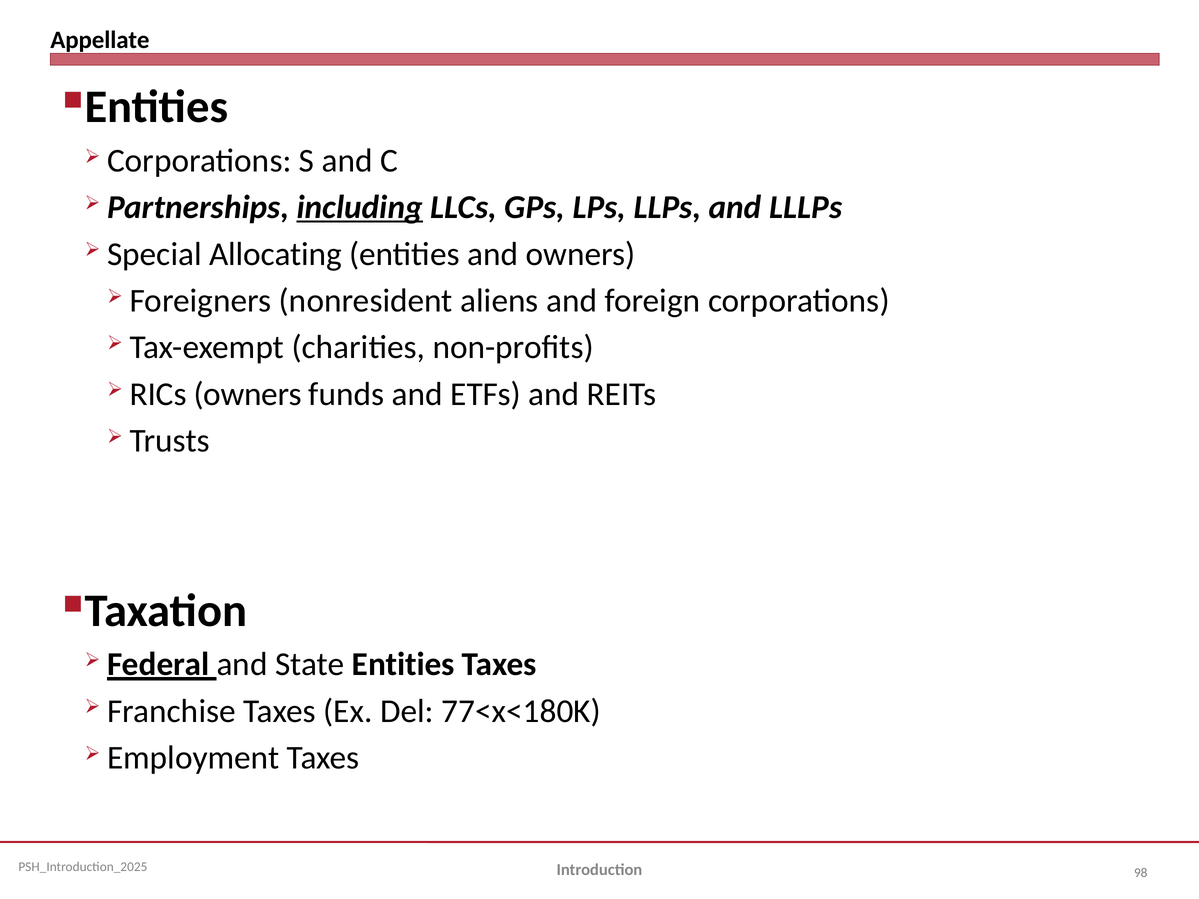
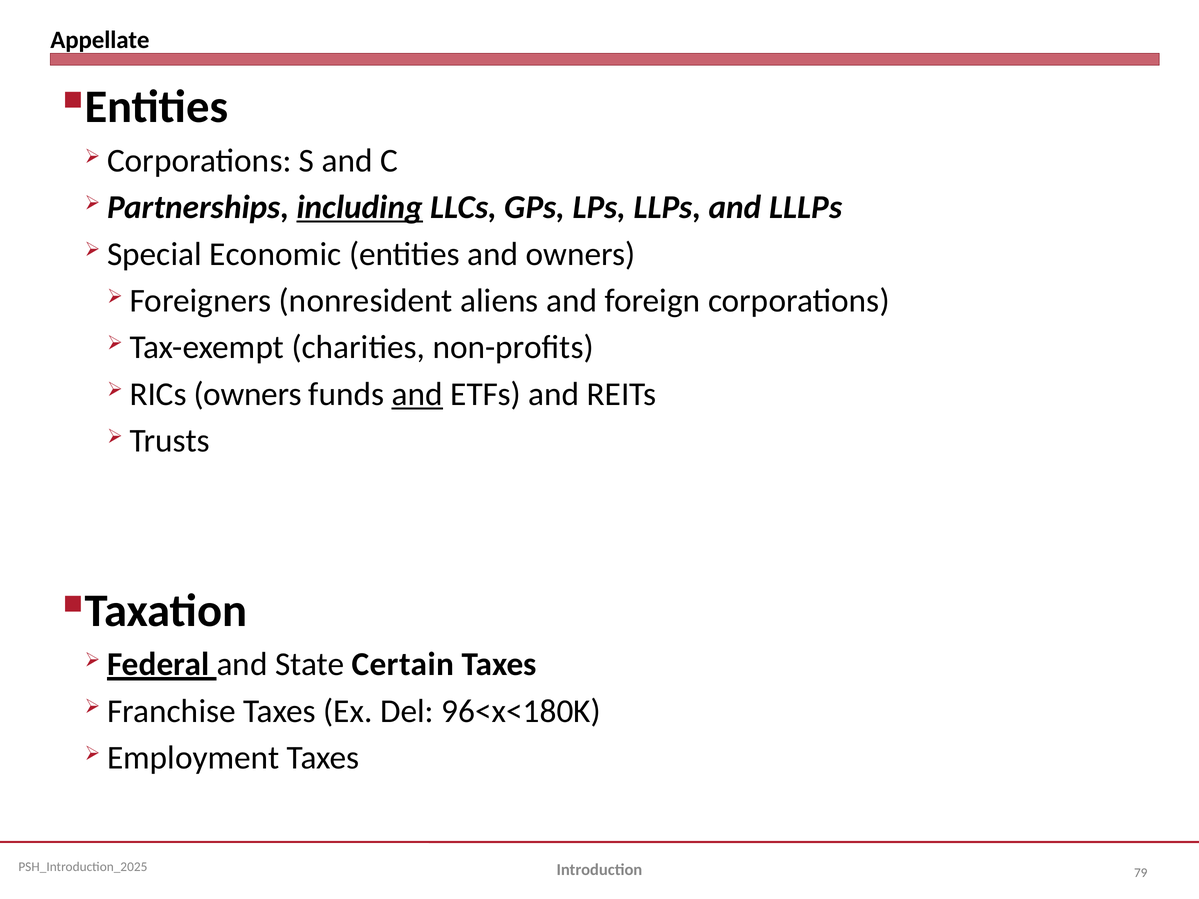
Allocating: Allocating -> Economic (275, 254)
and underline: none -> present (417, 394)
State Entities: Entities -> Certain (403, 665)
77<x<180K: 77<x<180K -> 96<x<180K (521, 711)
98: 98 -> 79 (1141, 873)
